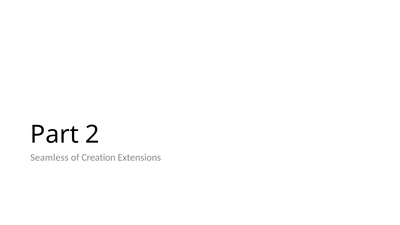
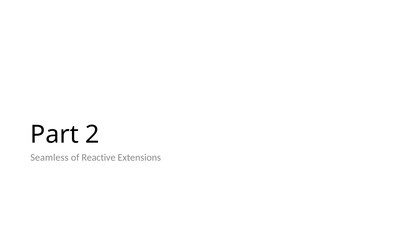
Creation: Creation -> Reactive (99, 157)
